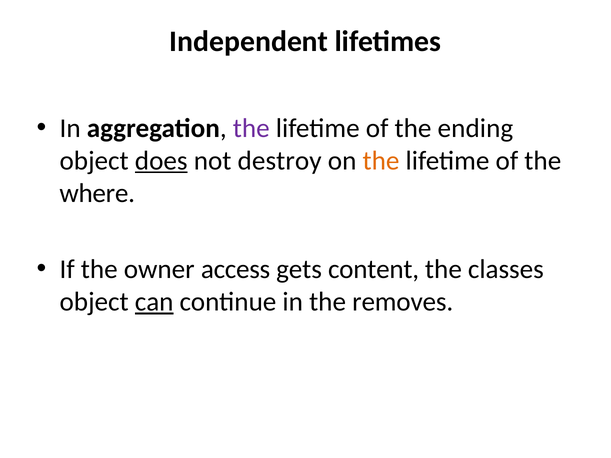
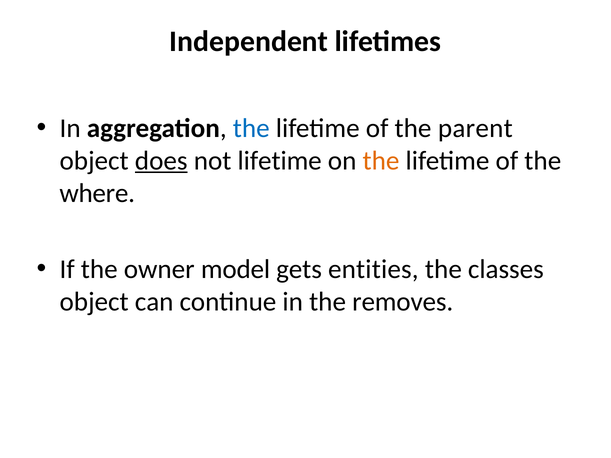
the colour: purple -> blue (251, 128)
ending: ending -> parent (475, 128)
not destroy: destroy -> lifetime (280, 161)
access: access -> model (236, 269)
content: content -> entities (373, 269)
can underline: present -> none (154, 302)
